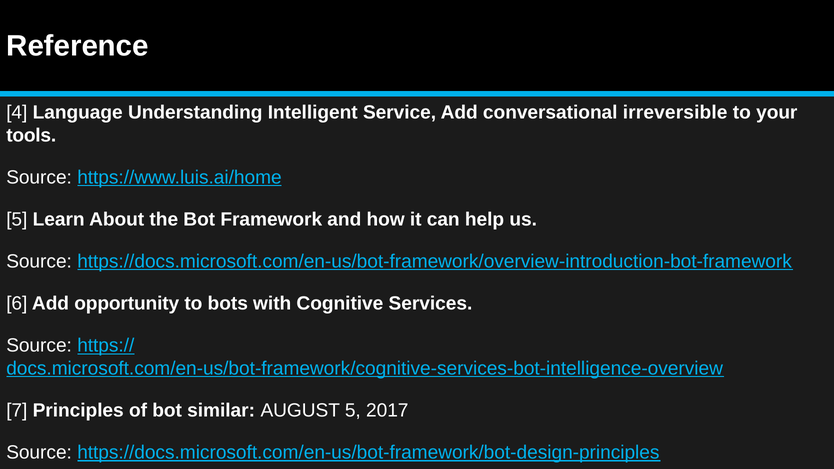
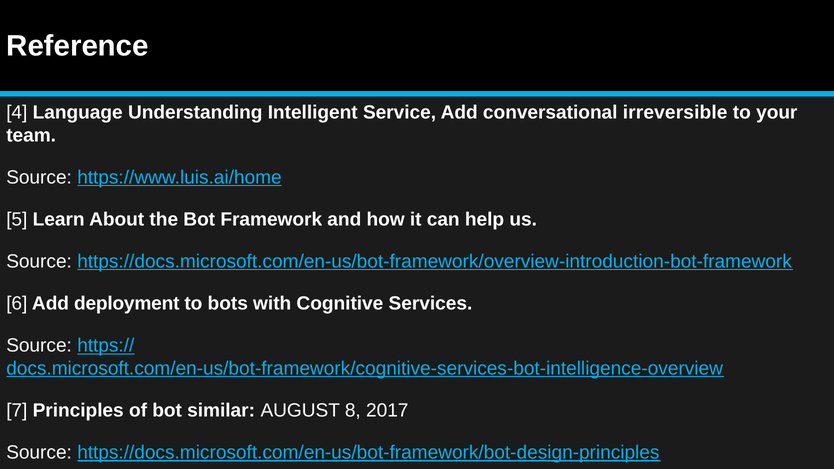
tools: tools -> team (31, 135)
opportunity: opportunity -> deployment (127, 303)
AUGUST 5: 5 -> 8 (353, 410)
